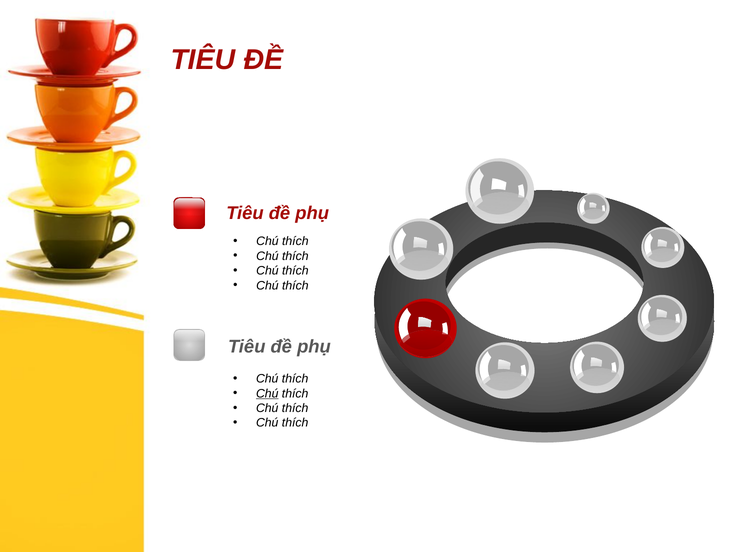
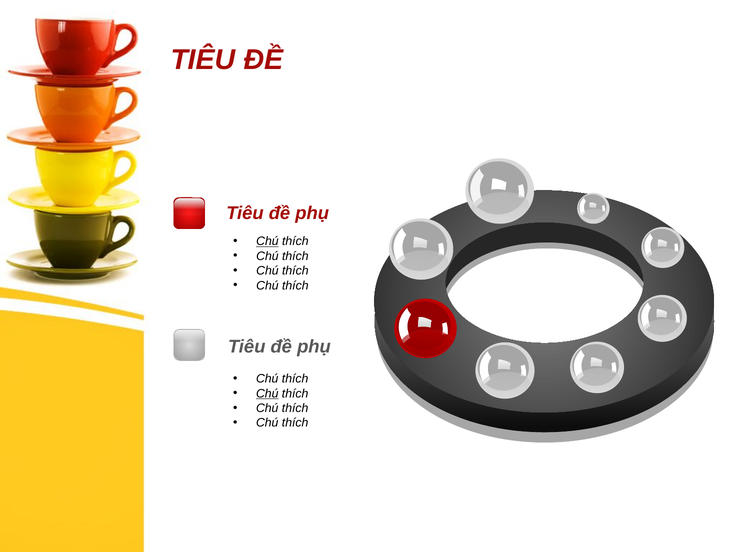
Chú underline: none -> present (267, 241)
